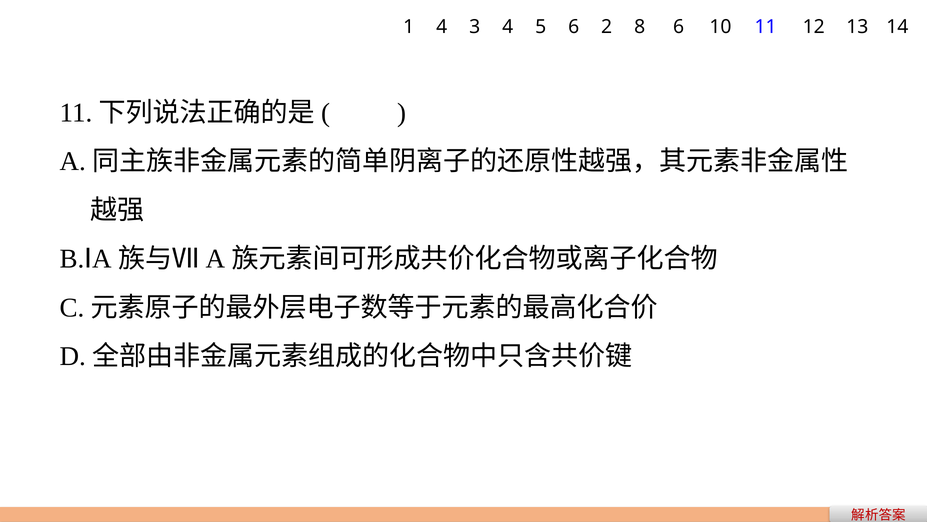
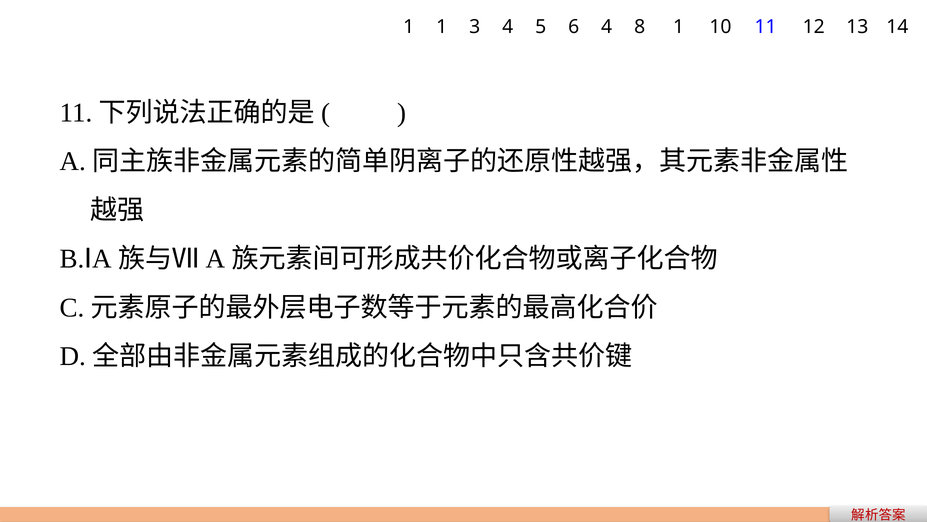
1 4: 4 -> 1 (442, 27)
6 2: 2 -> 4 (607, 27)
8 6: 6 -> 1 (679, 27)
